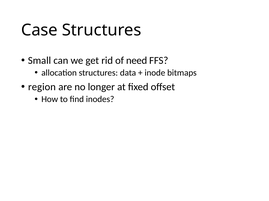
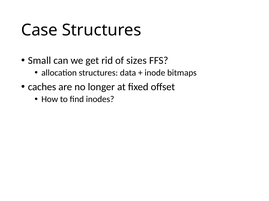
need: need -> sizes (136, 61)
region: region -> caches (42, 87)
